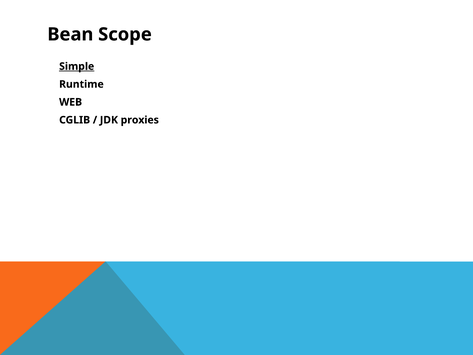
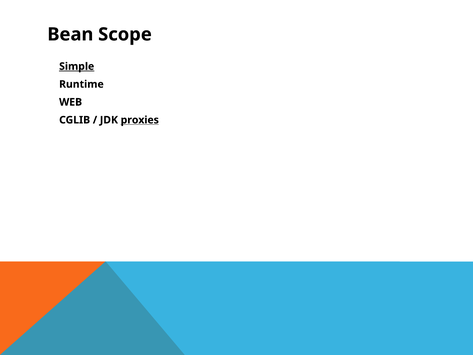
proxies underline: none -> present (140, 120)
